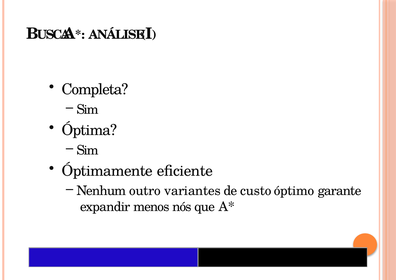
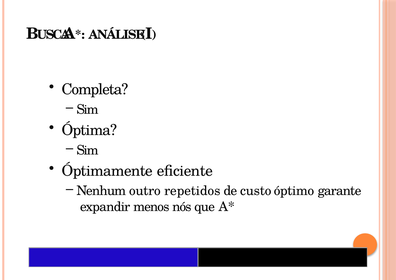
variantes: variantes -> repetidos (192, 191)
